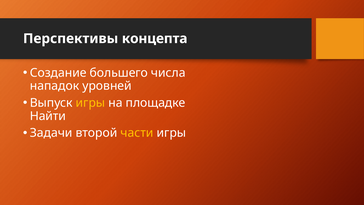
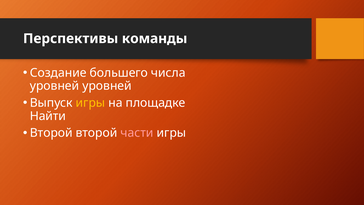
концепта: концепта -> команды (155, 39)
нападок: нападок -> уровней (55, 86)
Задачи: Задачи -> Второй (51, 133)
части colour: yellow -> pink (137, 133)
